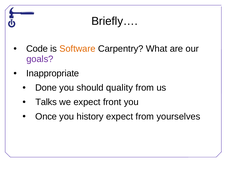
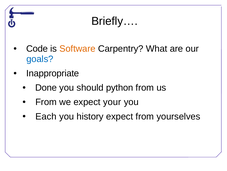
goals colour: purple -> blue (40, 59)
quality: quality -> python (120, 87)
Talks: Talks -> From (46, 102)
front: front -> your (112, 102)
Once: Once -> Each (46, 116)
